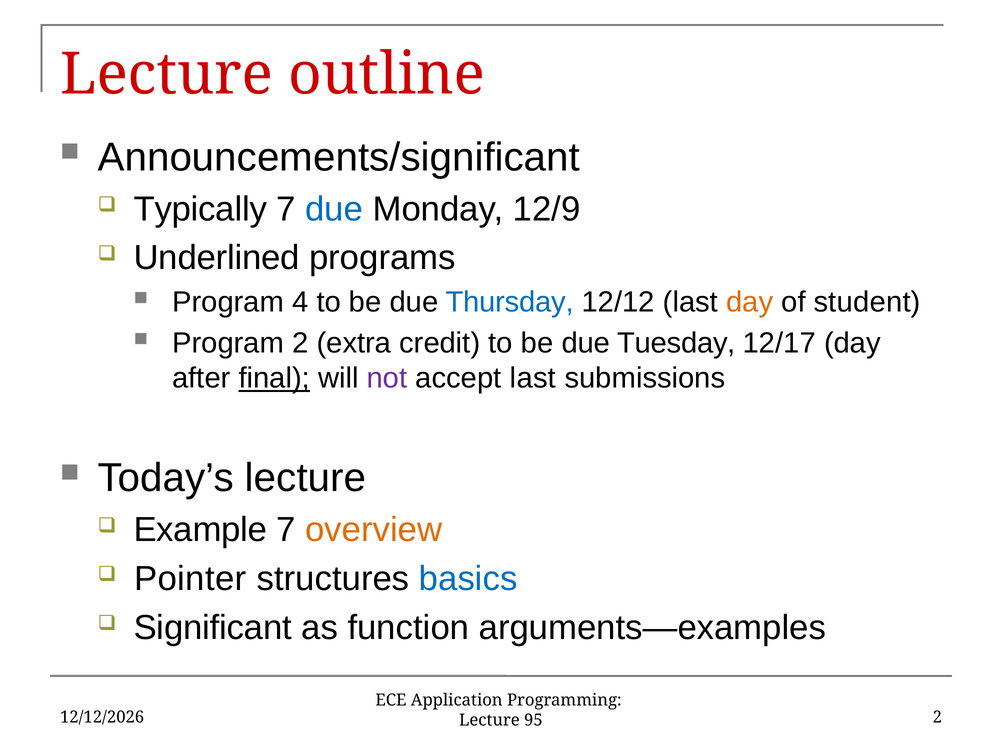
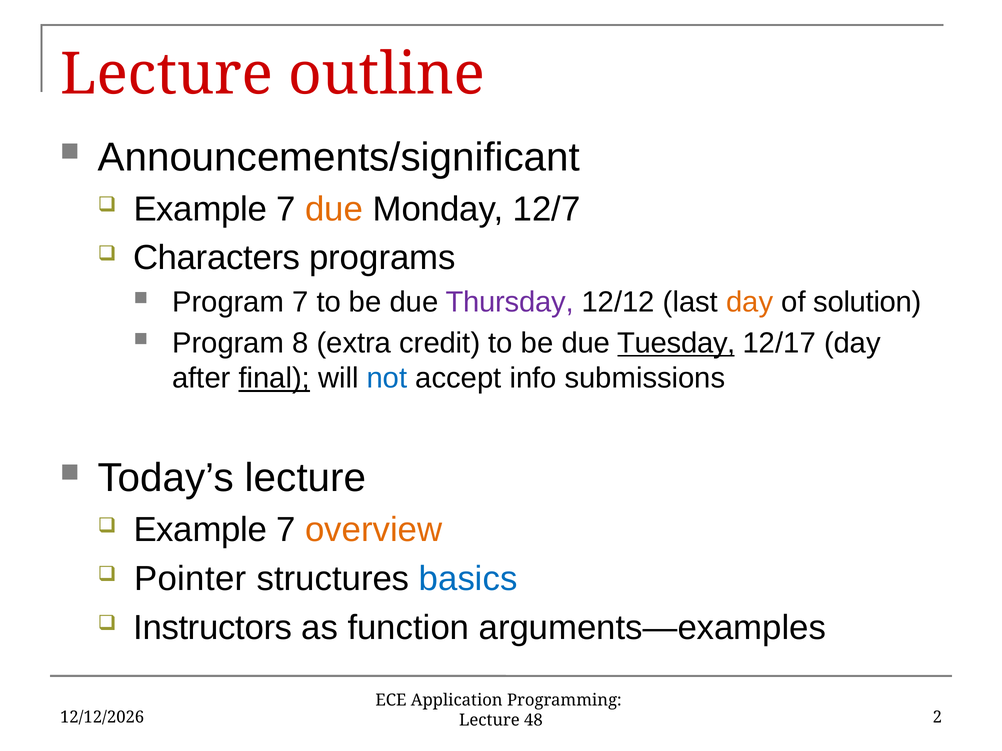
Typically: Typically -> Example (200, 209)
due colour: blue -> orange (334, 209)
12/9: 12/9 -> 12/7 (547, 209)
Underlined: Underlined -> Characters (217, 258)
Program 4: 4 -> 7 (300, 302)
Thursday colour: blue -> purple (510, 302)
student: student -> solution (867, 302)
Program 2: 2 -> 8 (300, 343)
Tuesday underline: none -> present (676, 343)
not colour: purple -> blue (387, 379)
accept last: last -> info (533, 379)
Significant: Significant -> Instructors (213, 628)
95: 95 -> 48 (533, 721)
